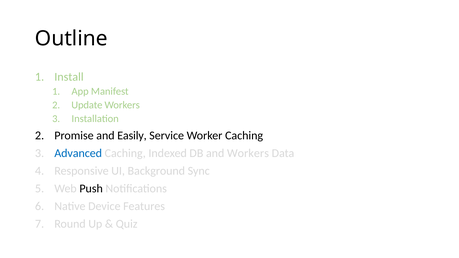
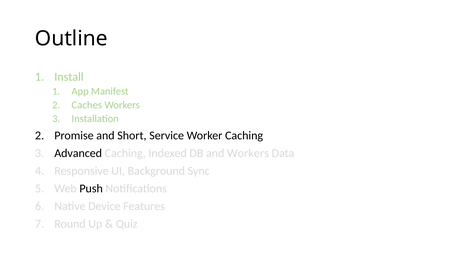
Update: Update -> Caches (87, 105)
Easily: Easily -> Short (132, 136)
Advanced colour: blue -> black (78, 153)
